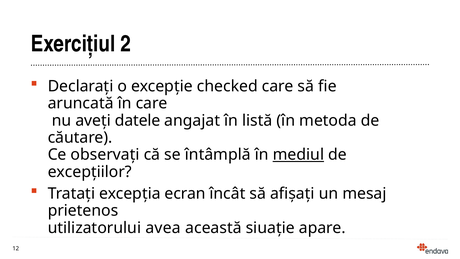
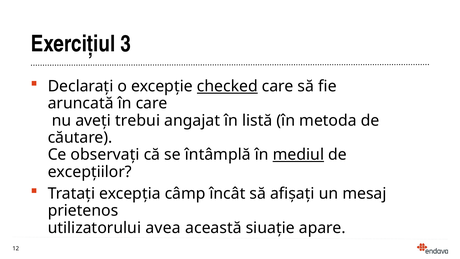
2: 2 -> 3 (126, 44)
checked underline: none -> present (227, 86)
datele: datele -> trebui (138, 120)
ecran: ecran -> câmp (185, 193)
